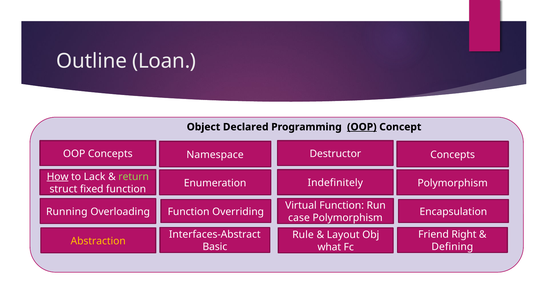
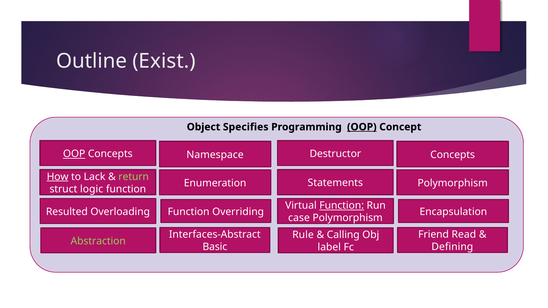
Loan: Loan -> Exist (164, 61)
Declared: Declared -> Specifies (246, 127)
OOP underline: none -> present (74, 154)
Indefinitely: Indefinitely -> Statements (335, 183)
fixed: fixed -> logic (92, 189)
Function underline: none -> present (342, 206)
Running: Running -> Resulted (67, 212)
Right: Right -> Read (464, 235)
Layout: Layout -> Calling (343, 235)
Abstraction colour: yellow -> light green (98, 241)
what: what -> label (329, 247)
